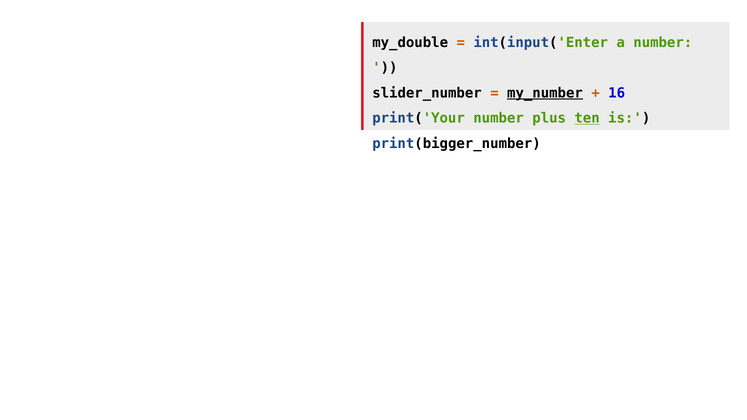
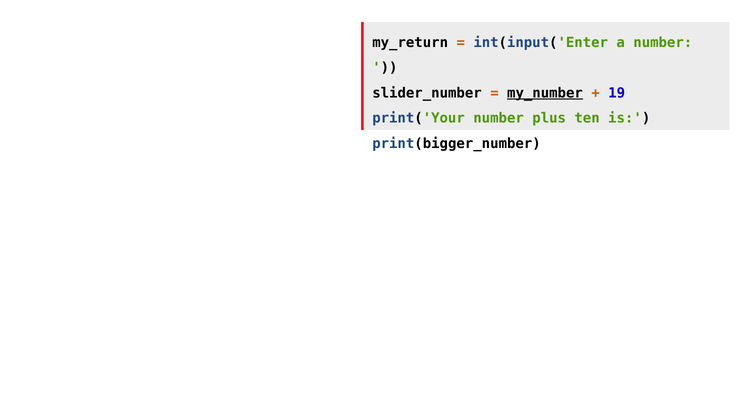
my_double: my_double -> my_return (410, 43)
16: 16 -> 19 (617, 93)
ten underline: present -> none (587, 118)
